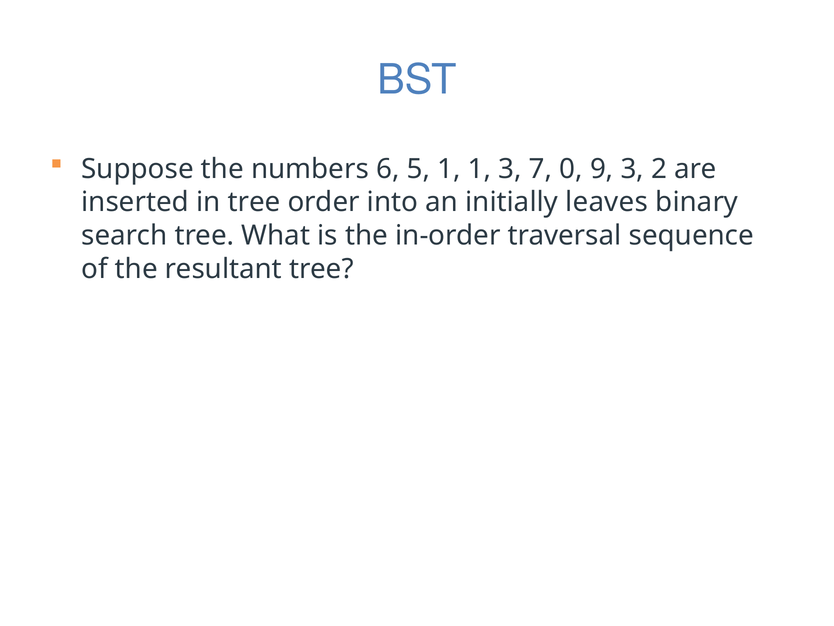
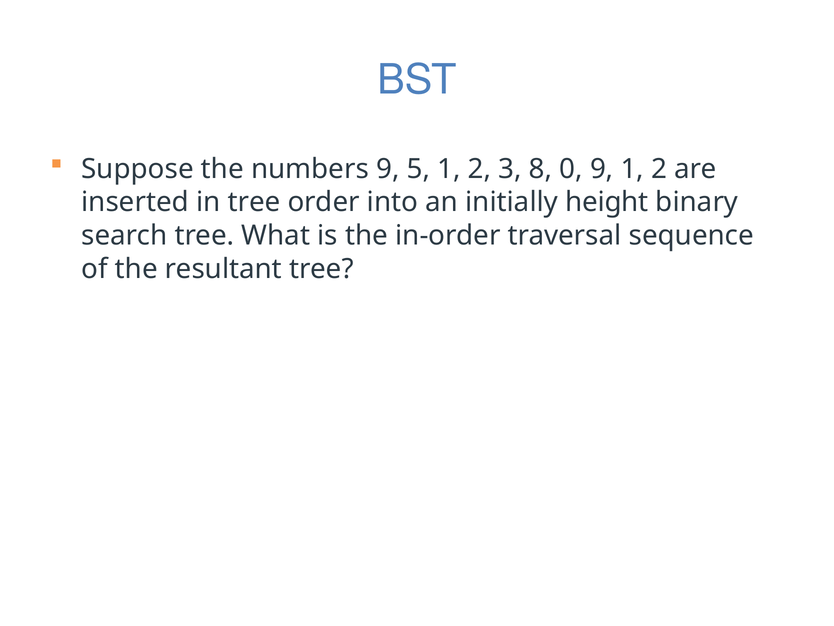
numbers 6: 6 -> 9 (388, 169)
5 1 1: 1 -> 2 (479, 169)
7: 7 -> 8 (541, 169)
9 3: 3 -> 1 (632, 169)
leaves: leaves -> height (607, 202)
